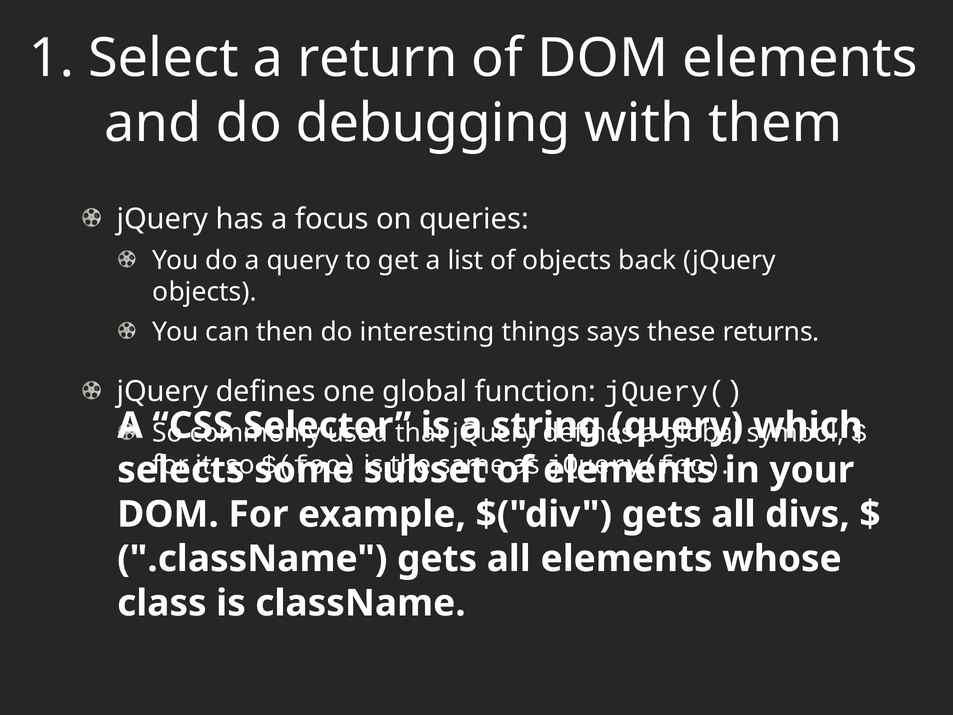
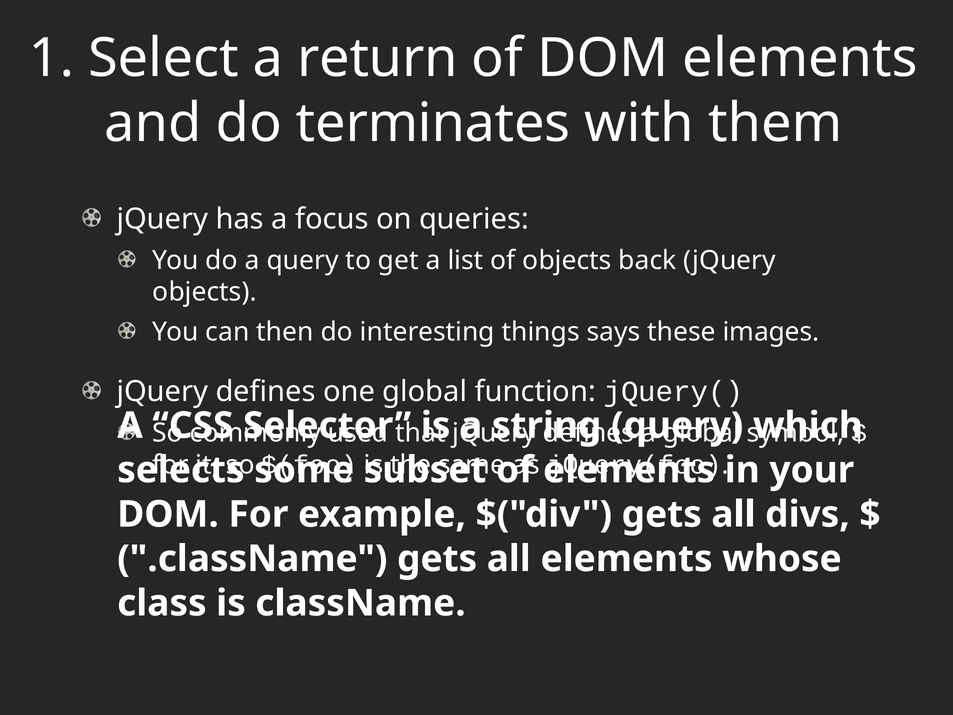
debugging: debugging -> terminates (433, 123)
returns: returns -> images (771, 332)
